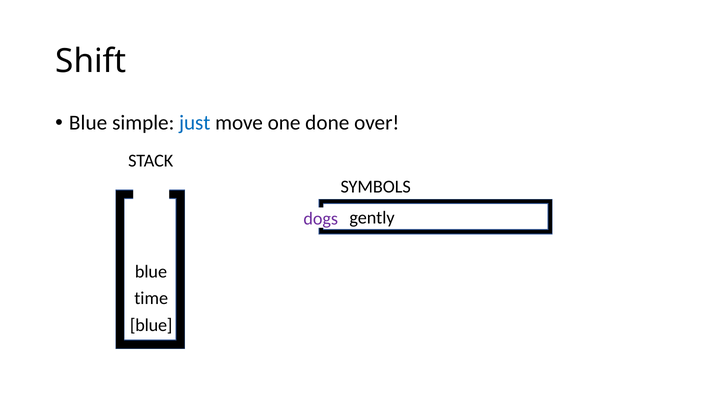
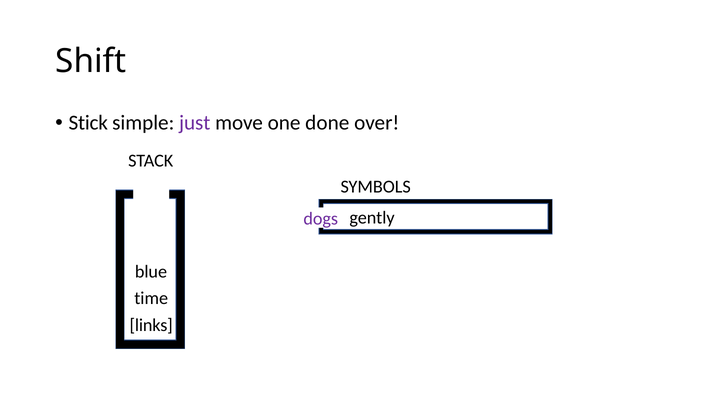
Blue: Blue -> Stick (88, 123)
just colour: blue -> purple (195, 123)
blue: blue -> links (151, 325)
